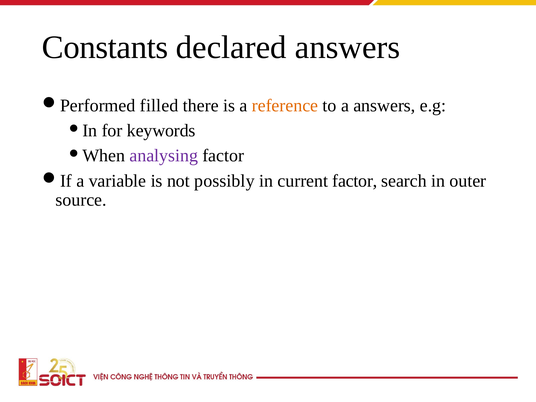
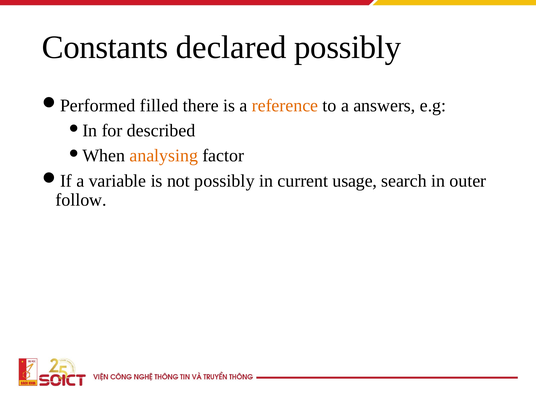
declared answers: answers -> possibly (348, 47)
keywords: keywords -> described (161, 131)
analysing colour: purple -> orange (164, 156)
current factor: factor -> usage (355, 181)
source: source -> follow (81, 200)
